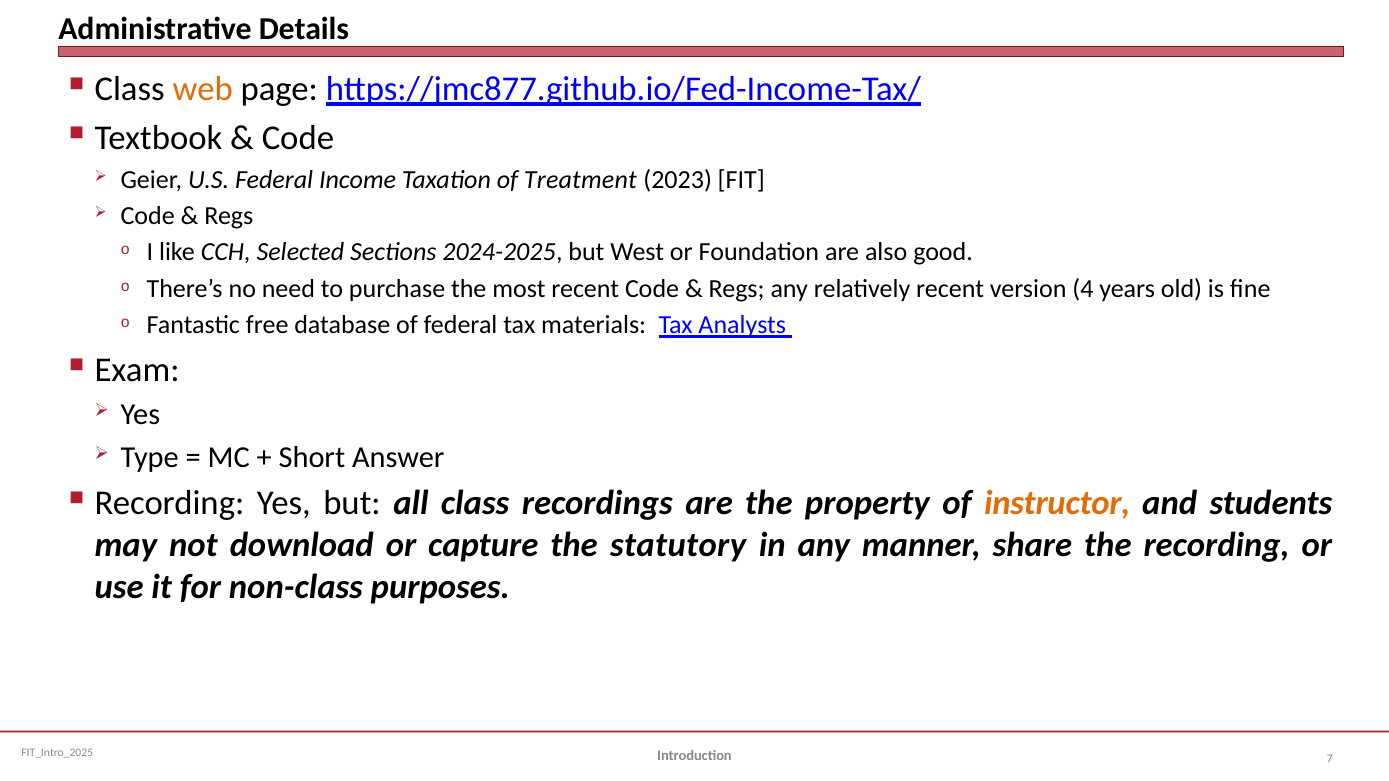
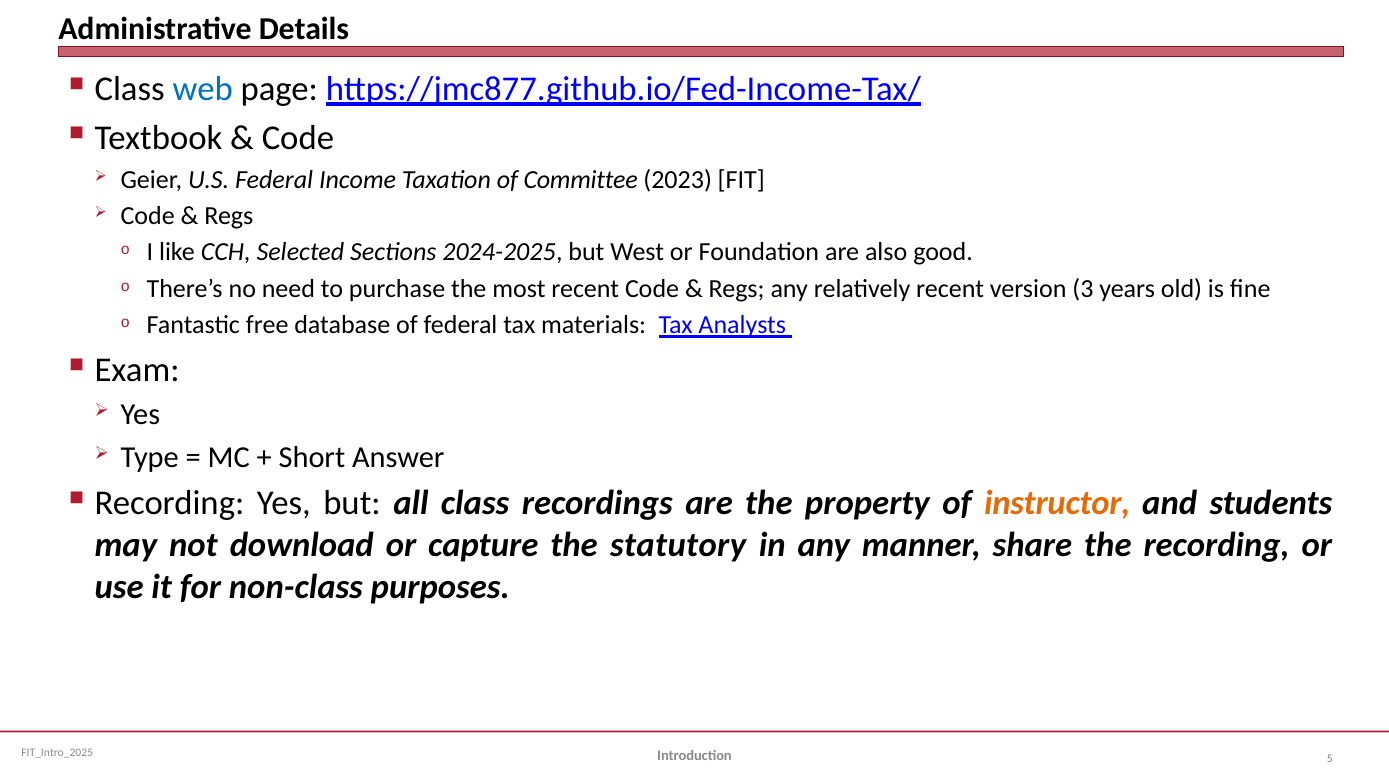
web colour: orange -> blue (203, 89)
Treatment: Treatment -> Committee (581, 180)
4: 4 -> 3 (1083, 289)
7: 7 -> 5 (1330, 759)
